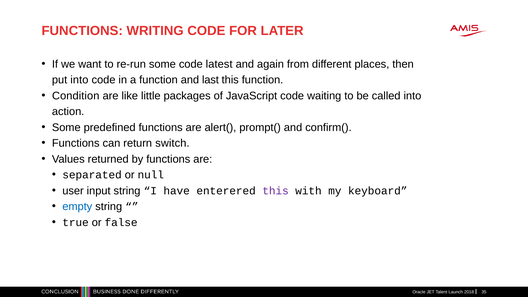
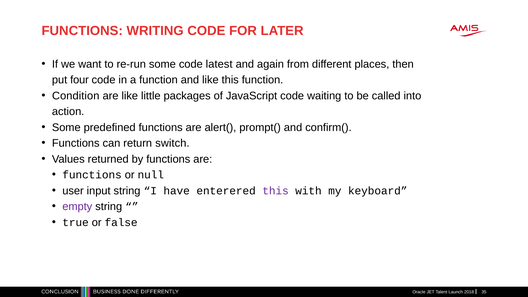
put into: into -> four (79, 80)
and last: last -> like (210, 80)
separated: separated -> functions (92, 175)
empty colour: blue -> purple (77, 207)
